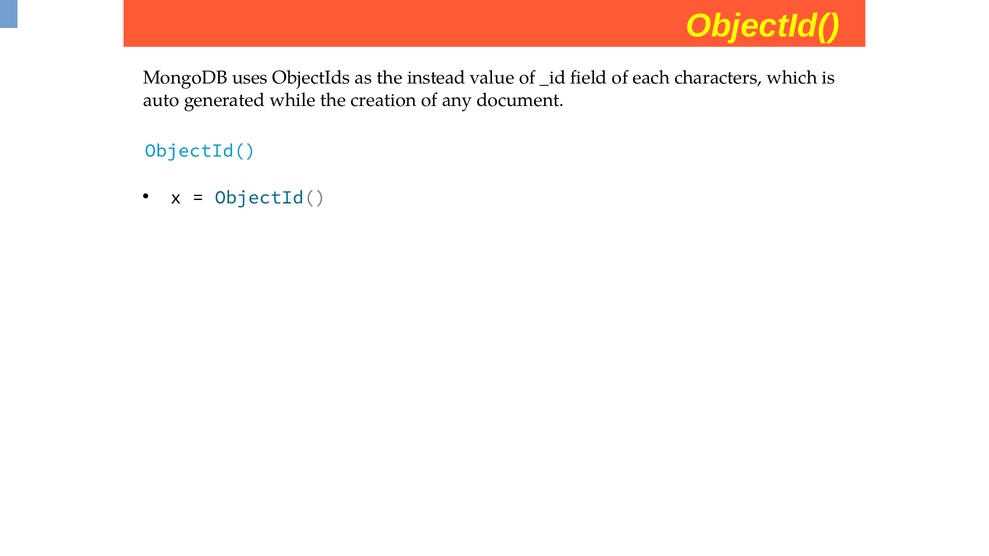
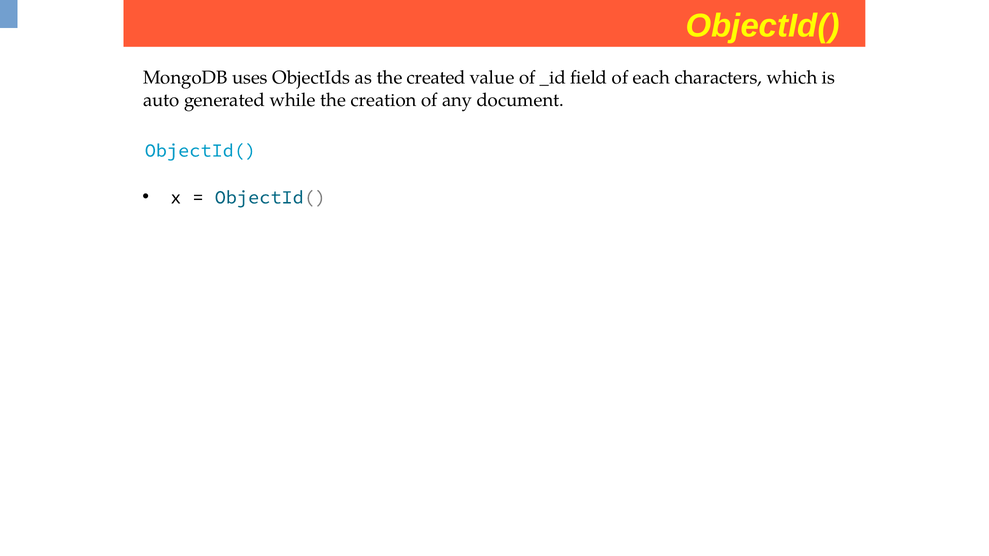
instead: instead -> created (436, 78)
